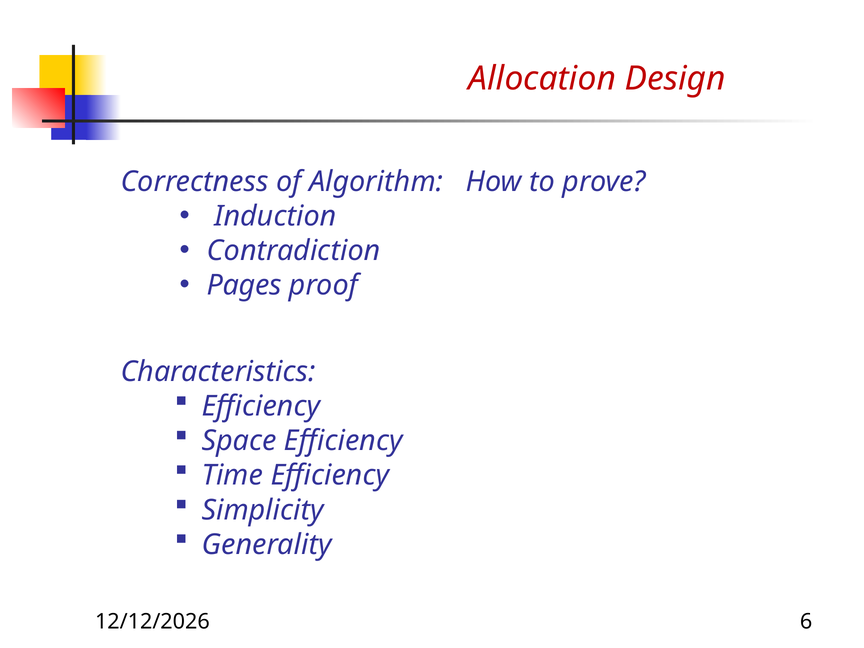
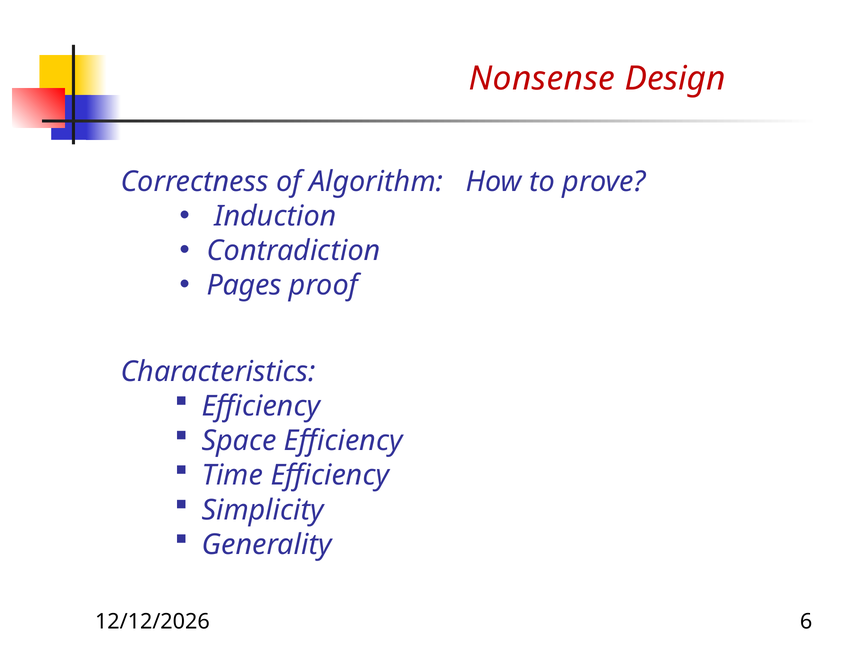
Allocation: Allocation -> Nonsense (542, 79)
